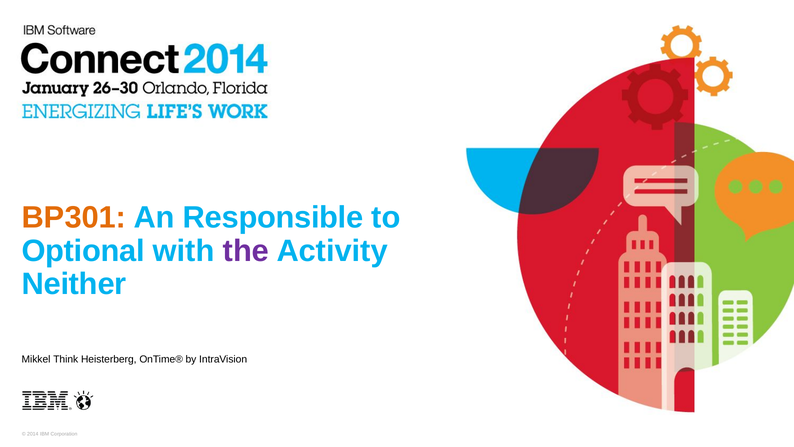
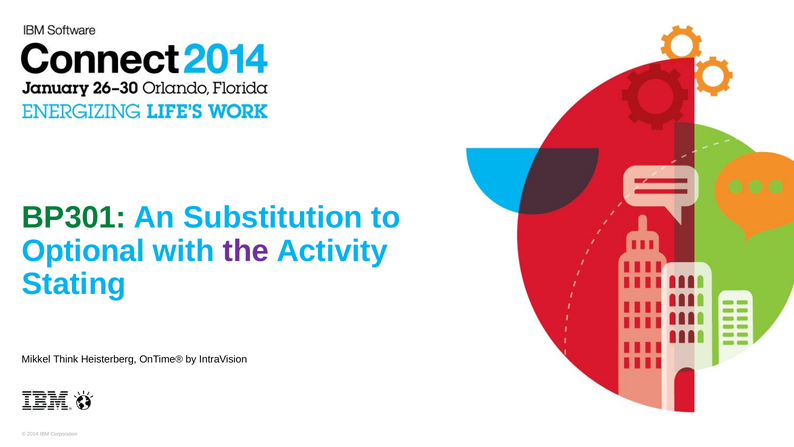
BP301 colour: orange -> green (74, 218)
Responsible: Responsible -> Substitution (273, 218)
Neither: Neither -> Stating (74, 284)
